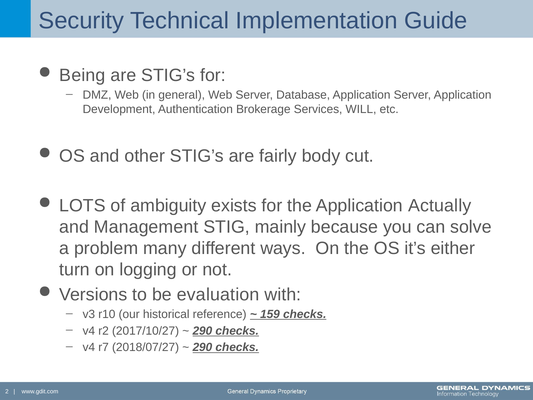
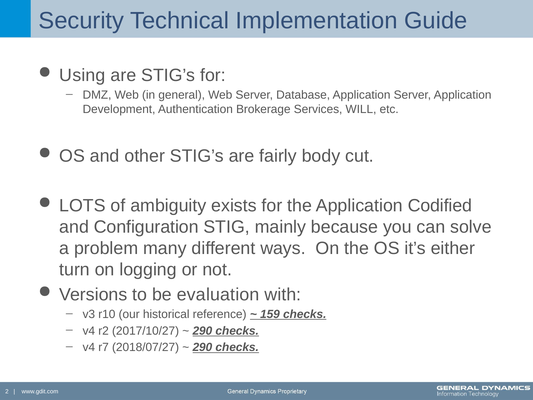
Being: Being -> Using (82, 75)
Actually: Actually -> Codified (440, 206)
Management: Management -> Configuration (146, 227)
